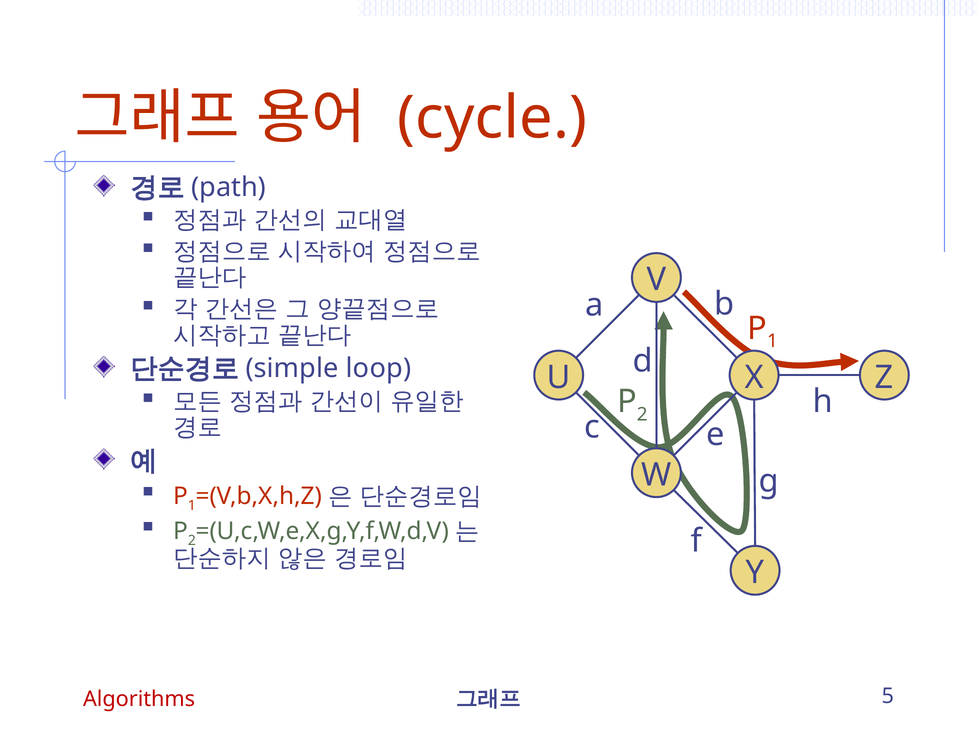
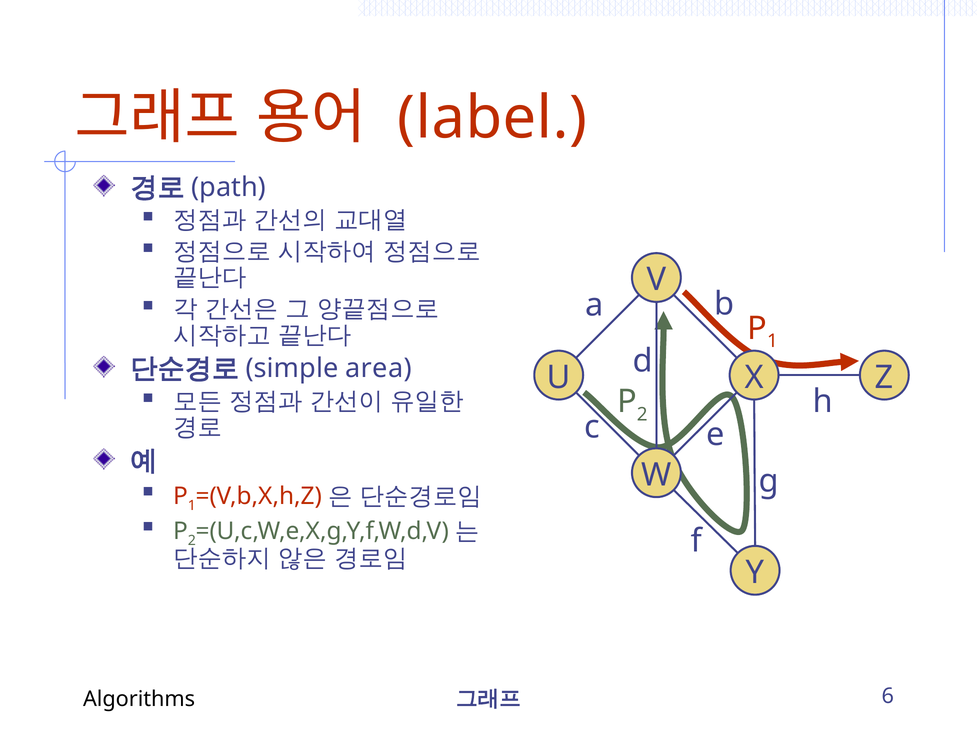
cycle: cycle -> label (492, 118)
loop: loop -> area (379, 369)
5: 5 -> 6 (888, 697)
Algorithms colour: red -> black (139, 700)
